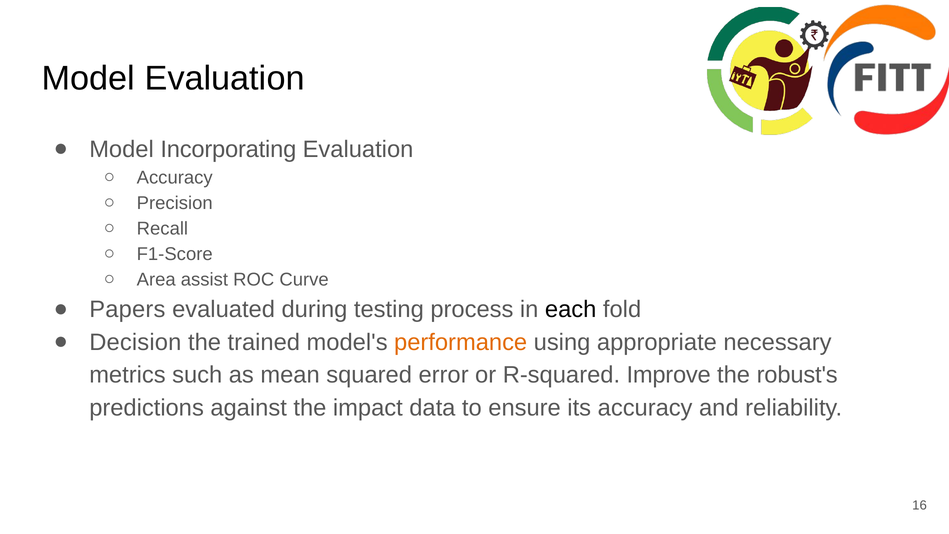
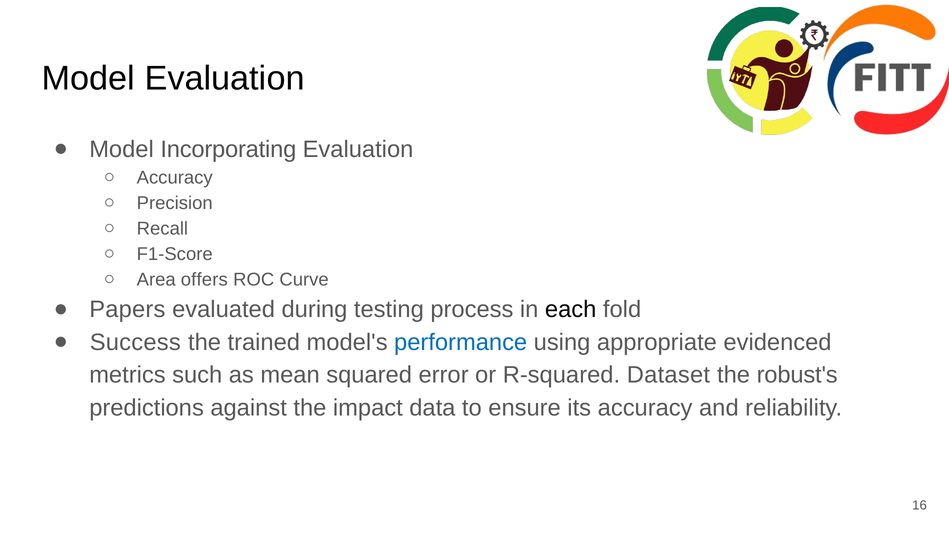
assist: assist -> offers (204, 280)
Decision: Decision -> Success (135, 342)
performance colour: orange -> blue (461, 342)
necessary: necessary -> evidenced (778, 342)
Improve: Improve -> Dataset (668, 375)
